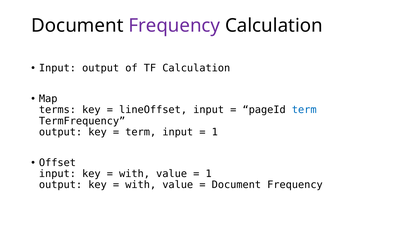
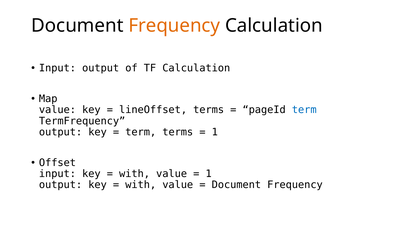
Frequency colour: purple -> orange (174, 25)
terms: terms -> value (57, 110)
lineOffset input: input -> terms (209, 110)
term input: input -> terms (178, 132)
